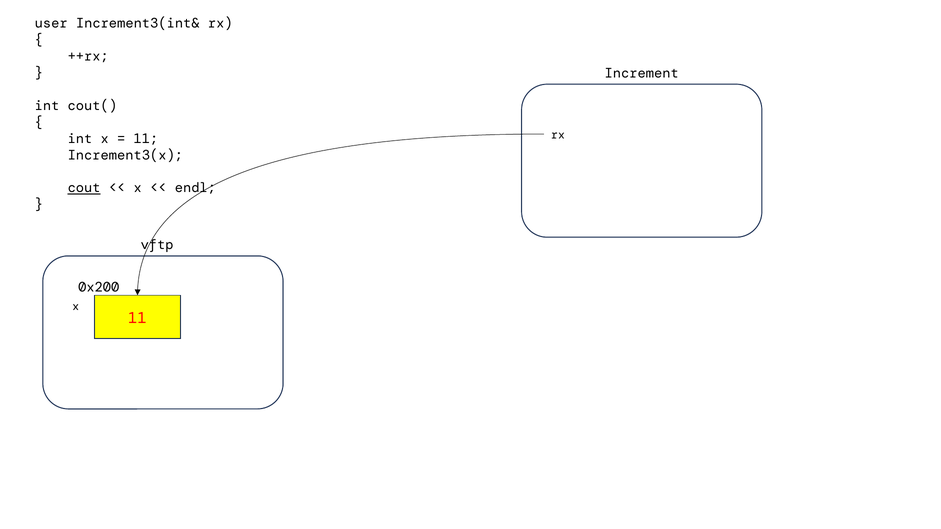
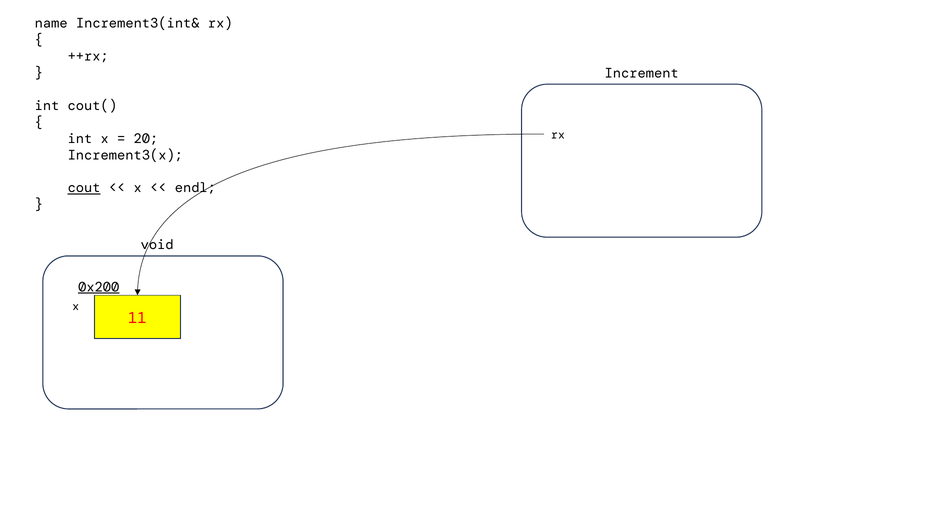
user: user -> name (51, 23)
11: 11 -> 20 (146, 139)
vftp: vftp -> void (157, 245)
0x200 underline: none -> present (99, 287)
